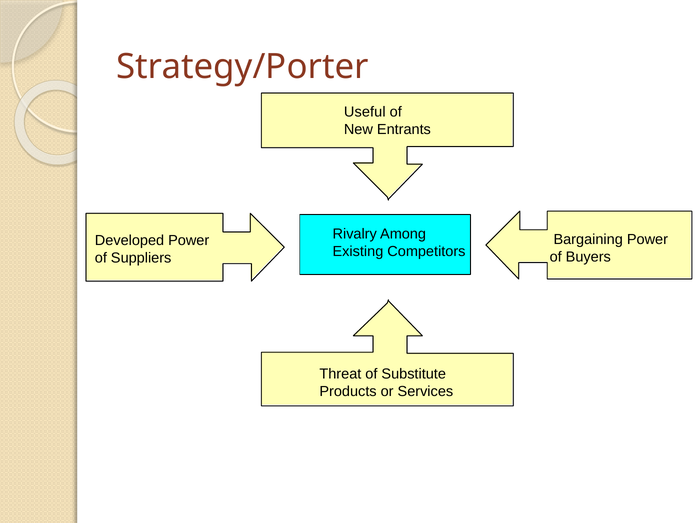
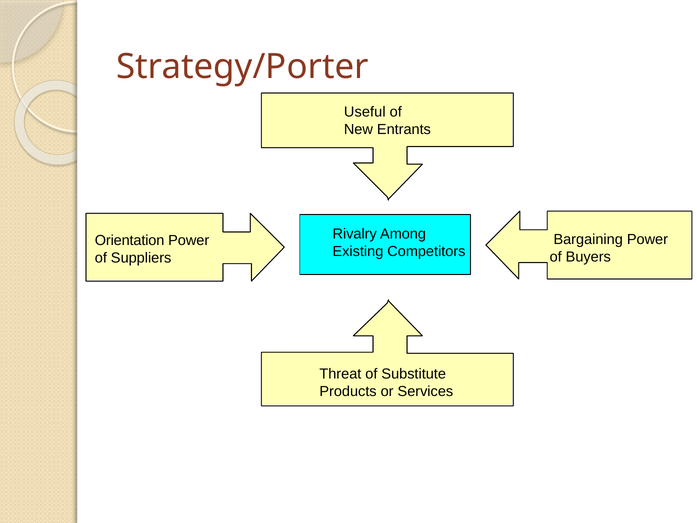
Developed: Developed -> Orientation (130, 240)
